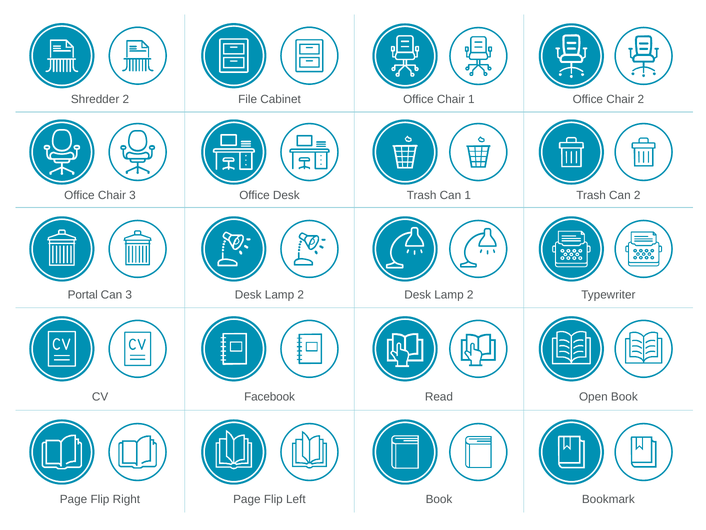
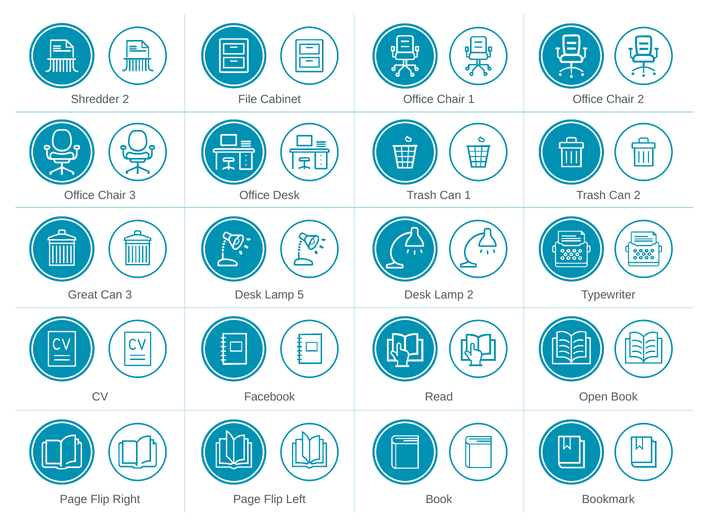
Portal: Portal -> Great (83, 295)
3 Desk Lamp 2: 2 -> 5 (301, 295)
